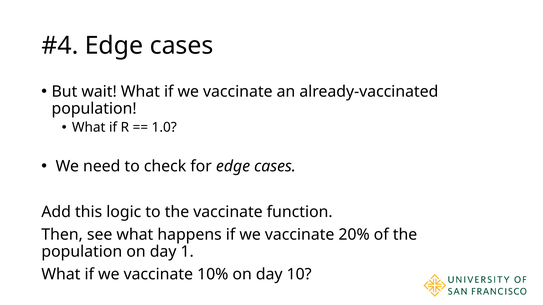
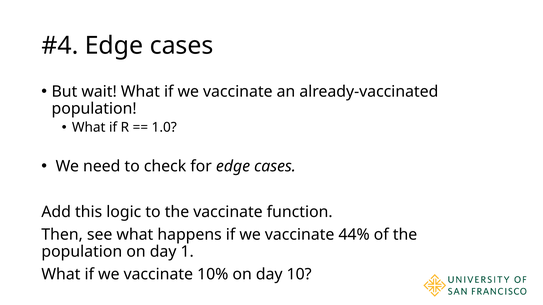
20%: 20% -> 44% (354, 235)
